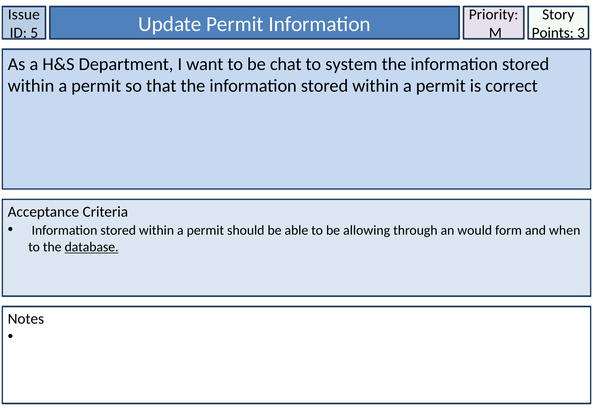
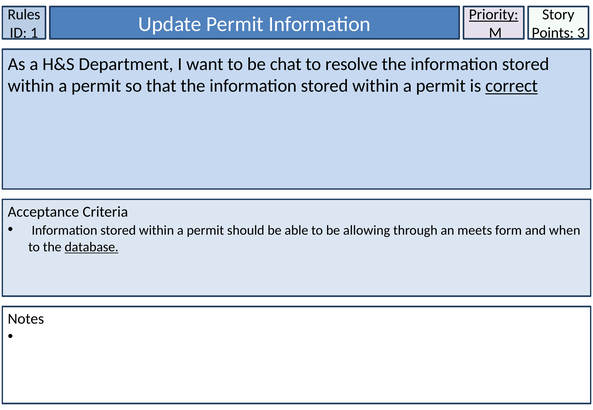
Issue: Issue -> Rules (24, 15)
Priority underline: none -> present (494, 15)
5: 5 -> 1 (34, 33)
system: system -> resolve (352, 64)
correct underline: none -> present (512, 86)
would: would -> meets (475, 231)
